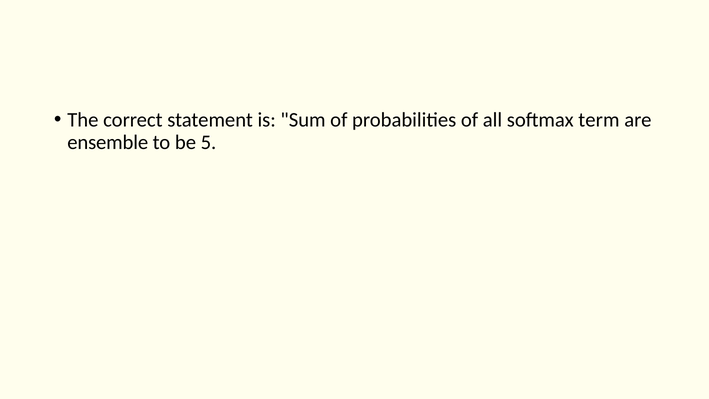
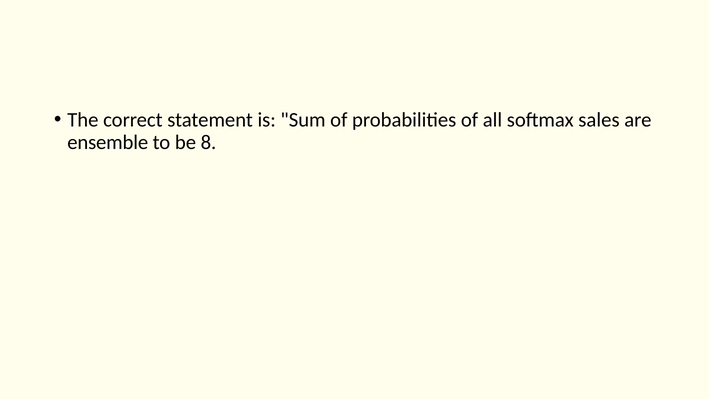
term: term -> sales (599, 120)
5: 5 -> 8 (208, 142)
